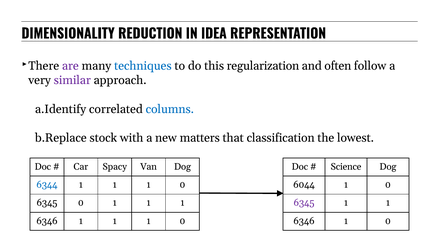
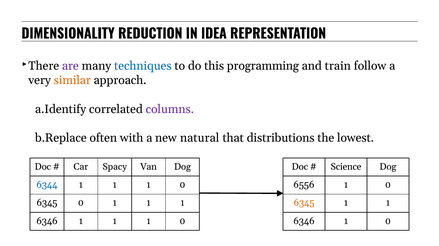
regularization: regularization -> programming (263, 66)
often: often -> train (338, 66)
similar colour: purple -> orange (72, 81)
columns colour: blue -> purple (170, 109)
stock: stock -> often (103, 138)
matters: matters -> natural (200, 138)
classification: classification -> distributions (281, 138)
6044: 6044 -> 6556 (304, 185)
6345 colour: purple -> orange (304, 203)
